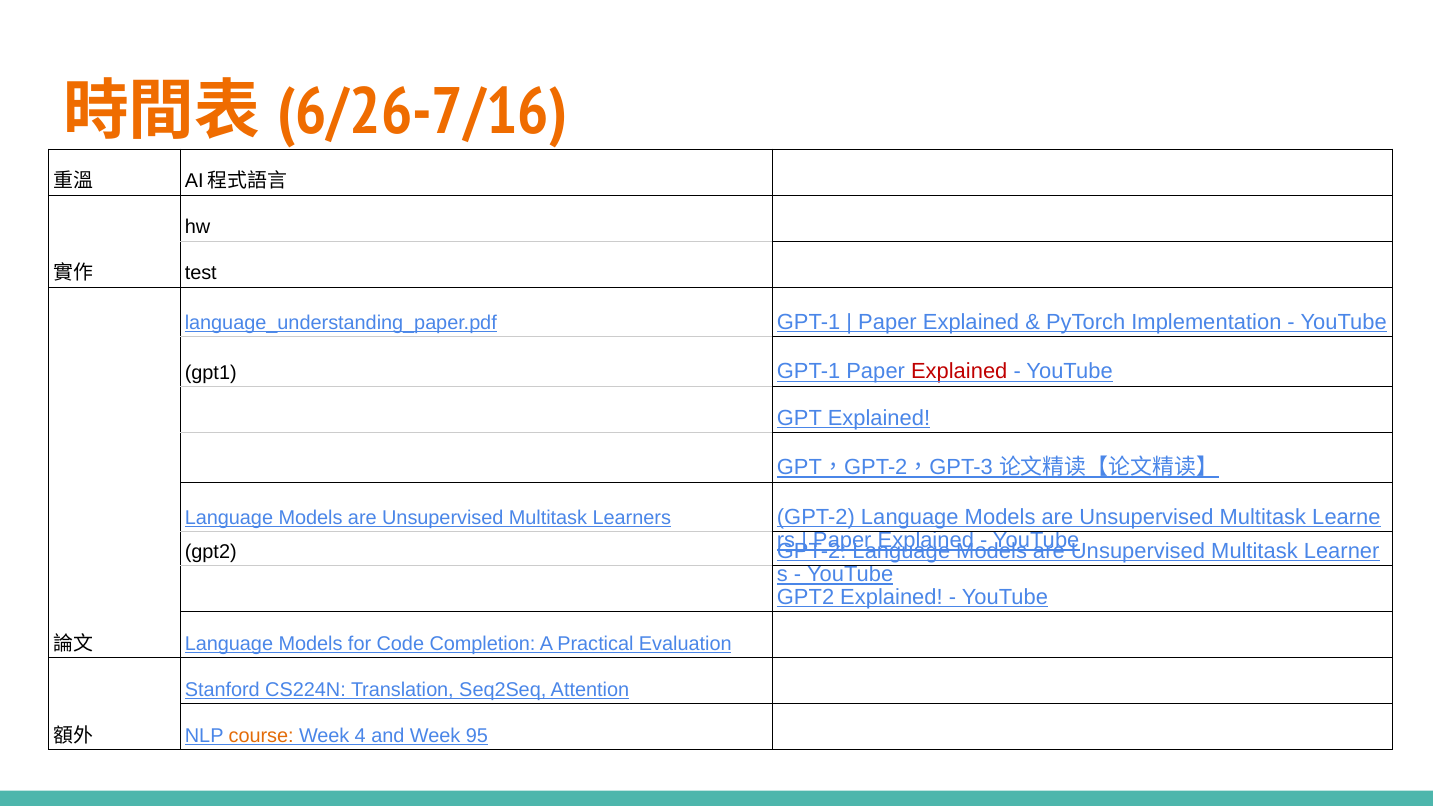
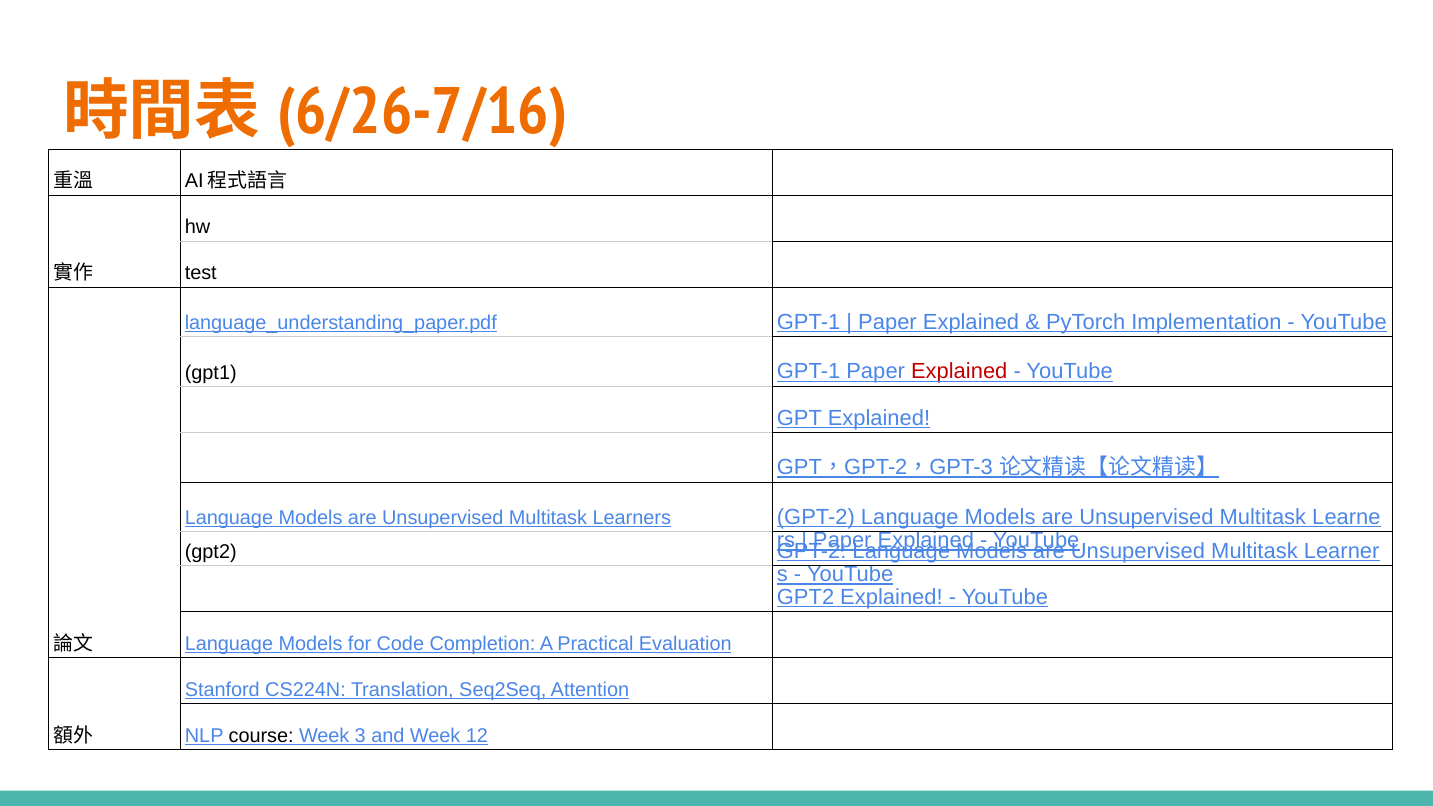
course colour: orange -> black (261, 736)
4: 4 -> 3 (360, 736)
95: 95 -> 12 (477, 736)
